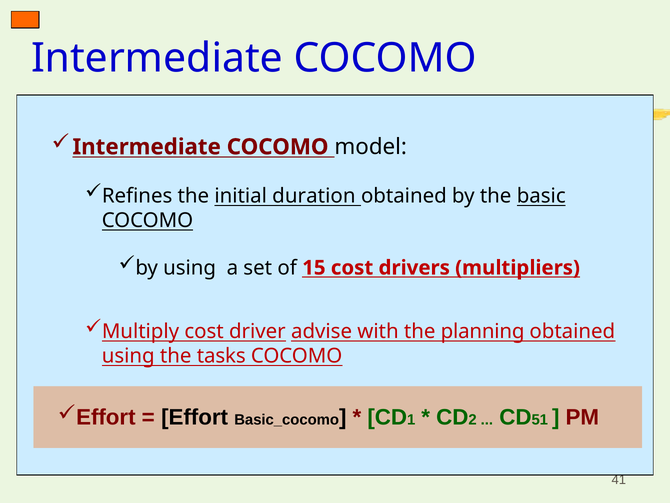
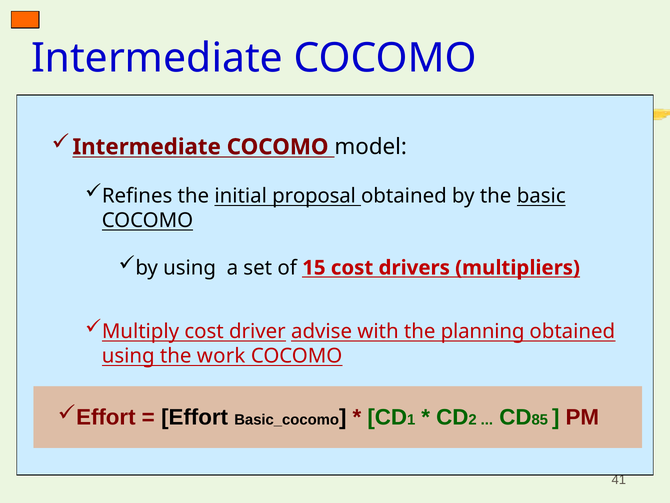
duration: duration -> proposal (314, 196)
tasks: tasks -> work (221, 356)
51: 51 -> 85 (540, 420)
